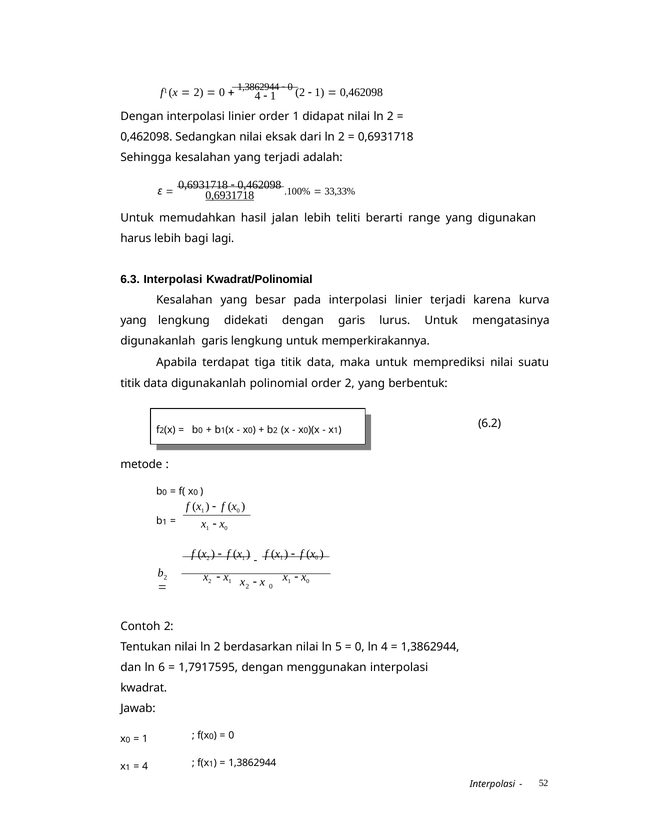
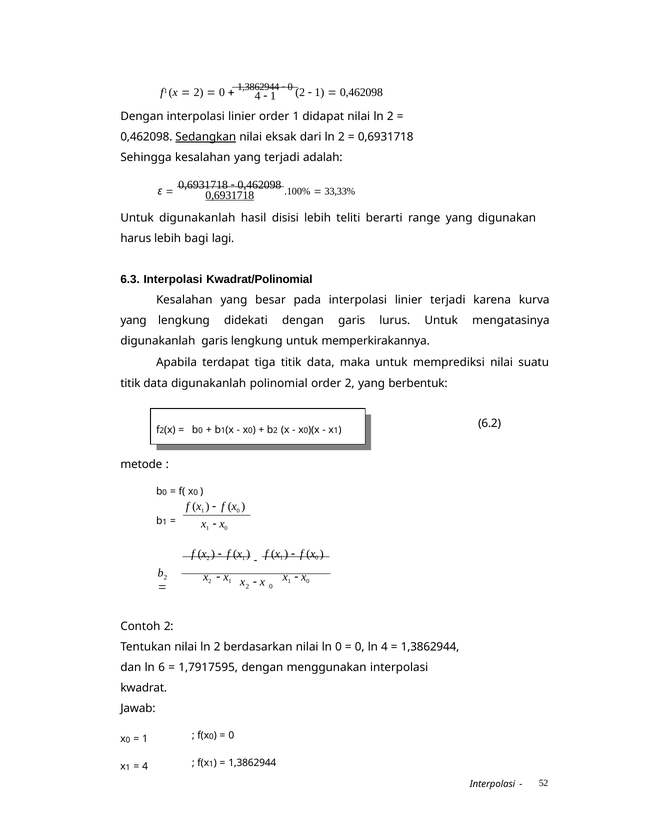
Sedangkan underline: none -> present (206, 137)
Untuk memudahkan: memudahkan -> digunakanlah (197, 218)
jalan: jalan -> disisi (285, 218)
ln 5: 5 -> 0 (338, 647)
